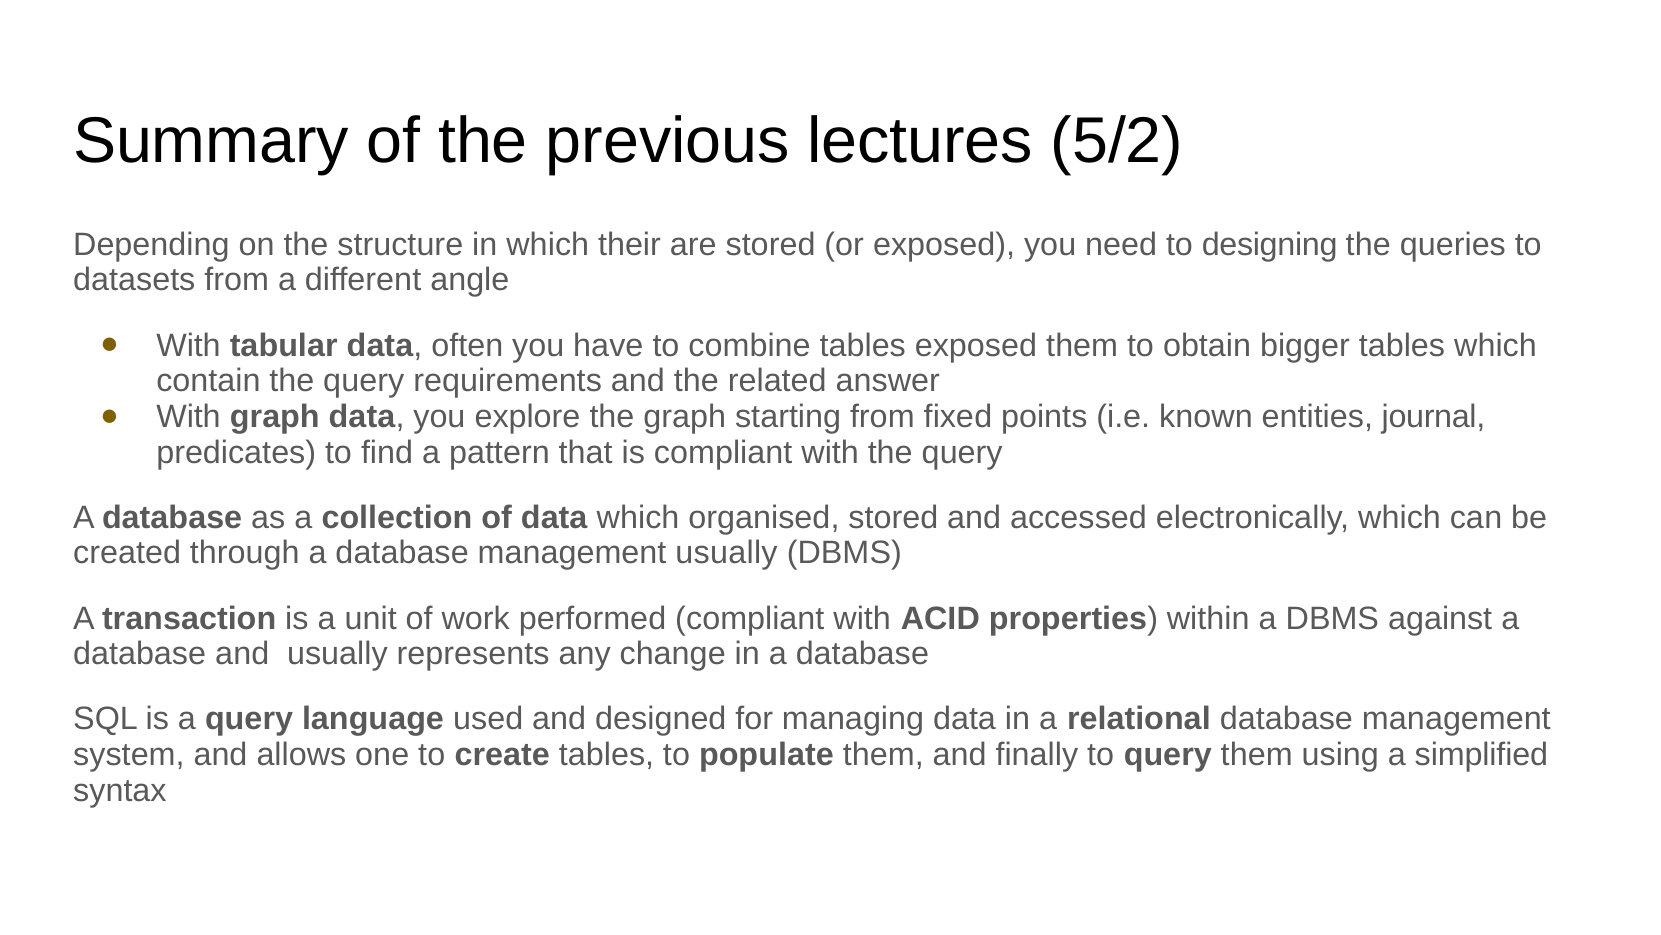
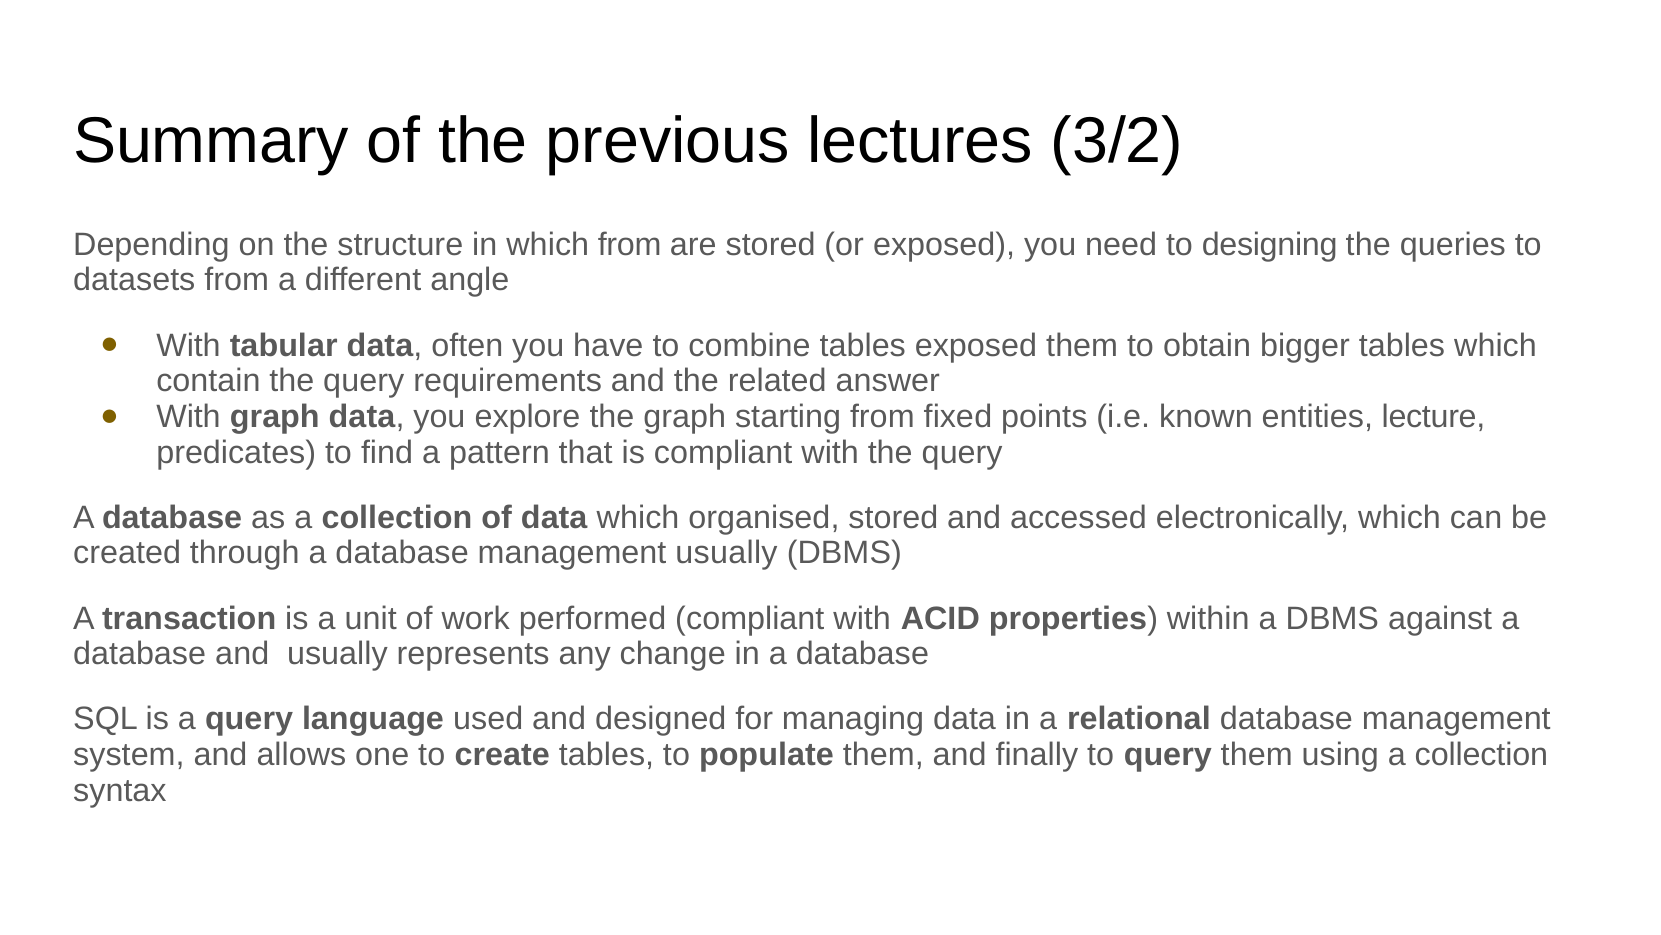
5/2: 5/2 -> 3/2 (1117, 141)
which their: their -> from (630, 244)
journal: journal -> lecture (1433, 416)
using a simplified: simplified -> collection (1481, 754)
